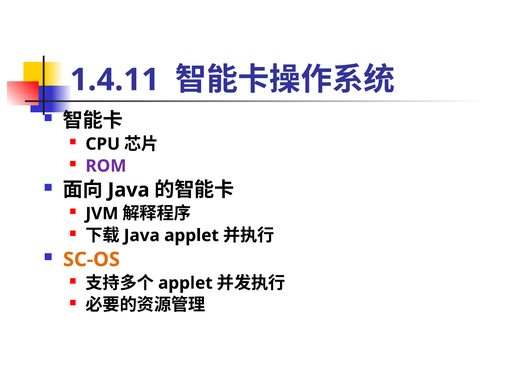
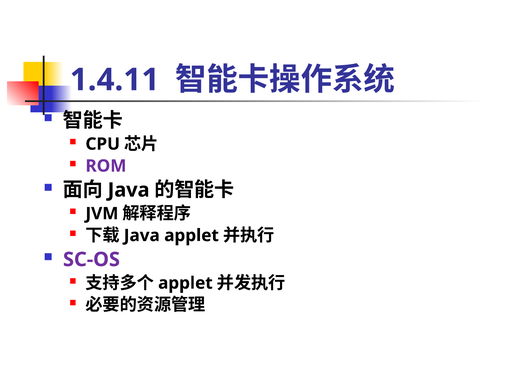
SC-OS colour: orange -> purple (91, 259)
